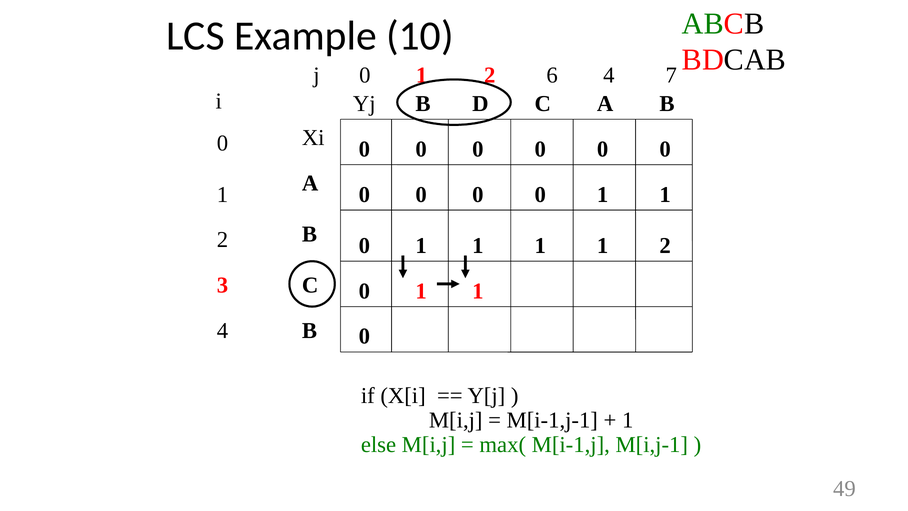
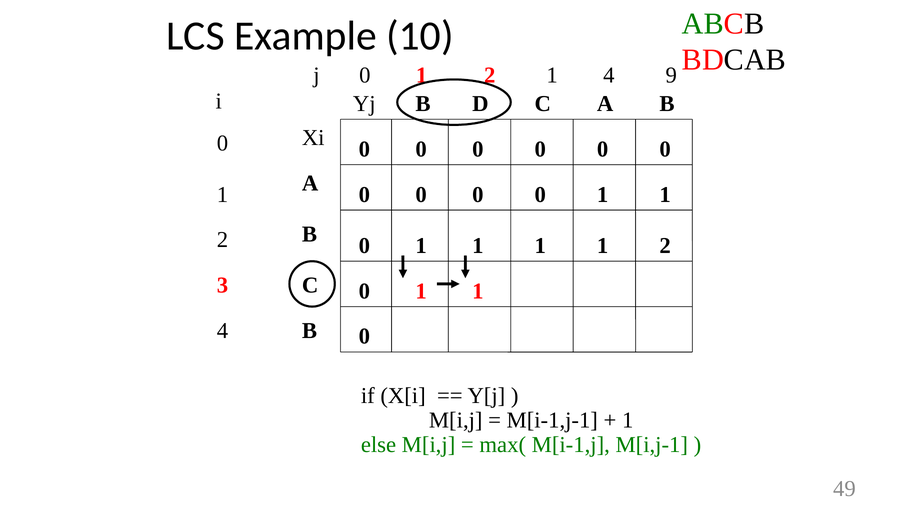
6: 6 -> 1 (552, 75)
7: 7 -> 9 (671, 75)
